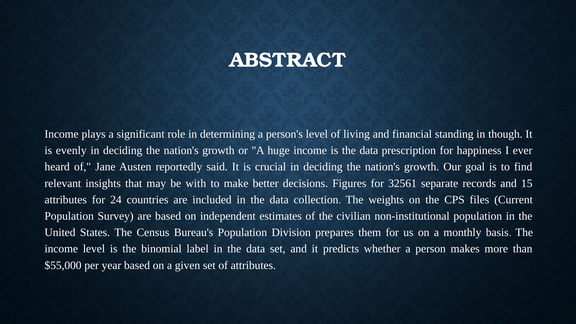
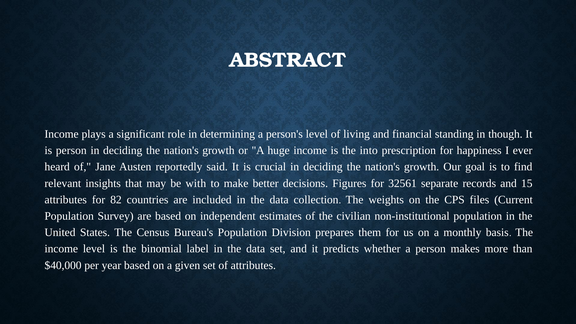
is evenly: evenly -> person (71, 150)
is the data: data -> into (369, 150)
24: 24 -> 82 (116, 200)
$55,000: $55,000 -> $40,000 (63, 265)
